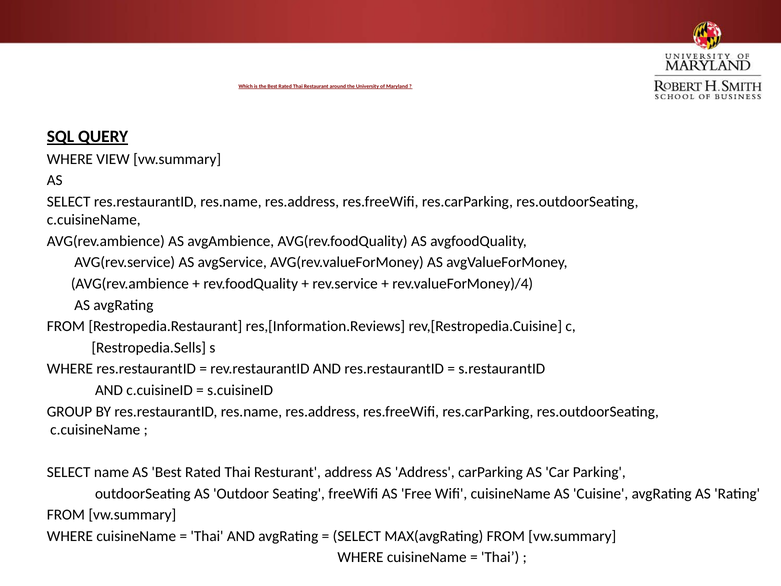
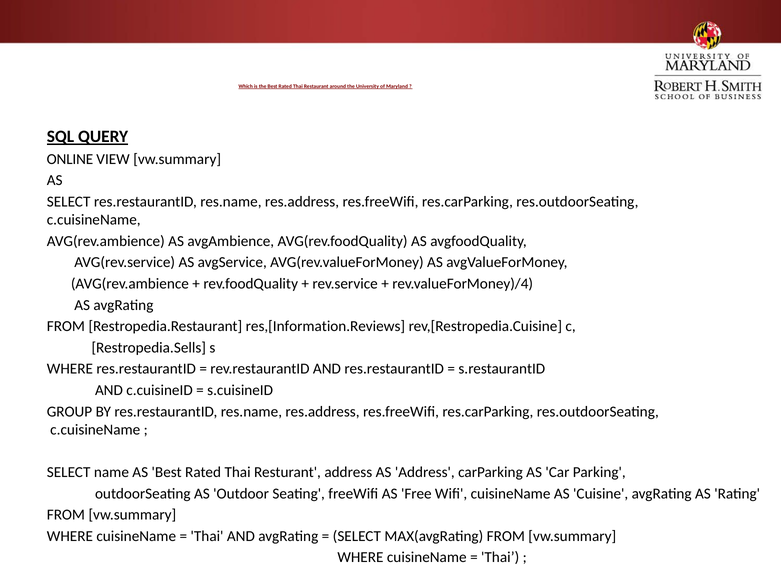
WHERE: WHERE -> ONLINE (70, 159)
